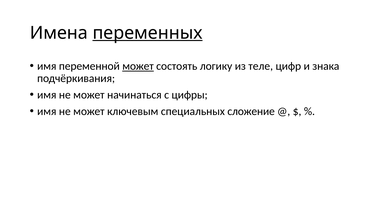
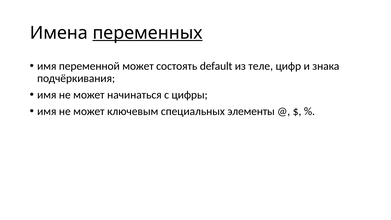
может underline: present -> none (138, 66)
логику: логику -> default (216, 66)
сложение: сложение -> элементы (251, 111)
